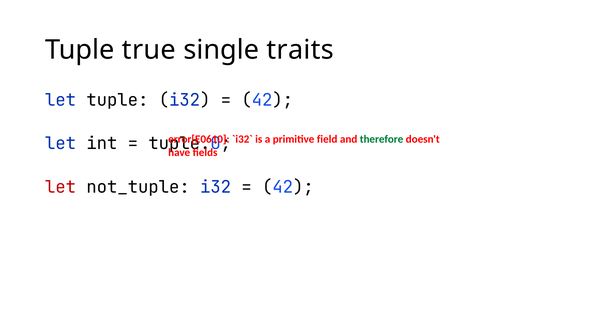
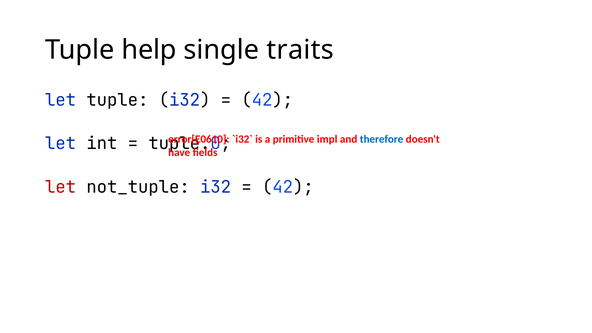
true: true -> help (149, 50)
field: field -> impl (327, 139)
therefore colour: green -> blue (382, 139)
